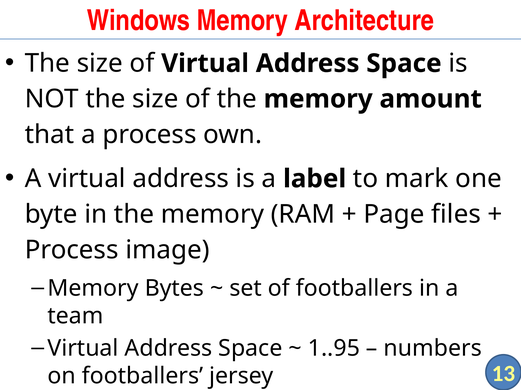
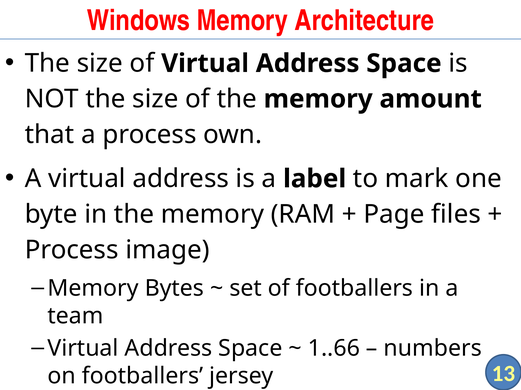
1..95: 1..95 -> 1..66 (334, 349)
